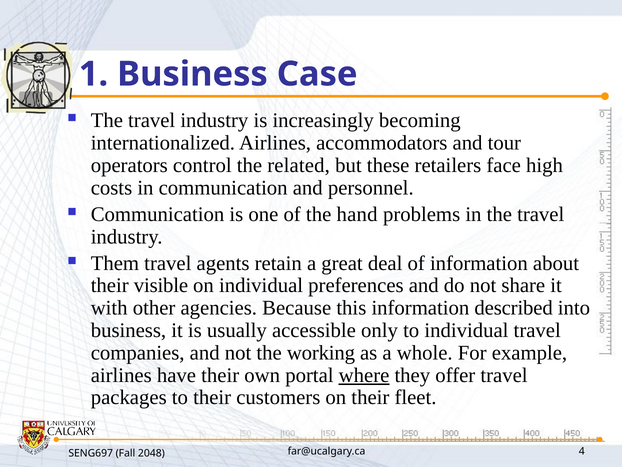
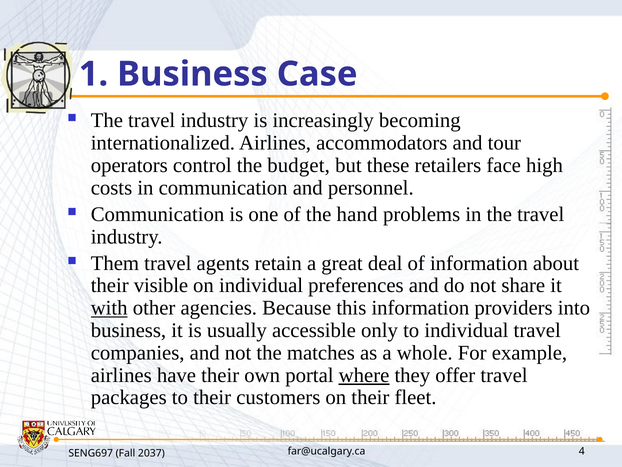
related: related -> budget (299, 165)
with underline: none -> present (109, 308)
described: described -> providers (514, 308)
working: working -> matches (321, 352)
2048: 2048 -> 2037 (151, 453)
